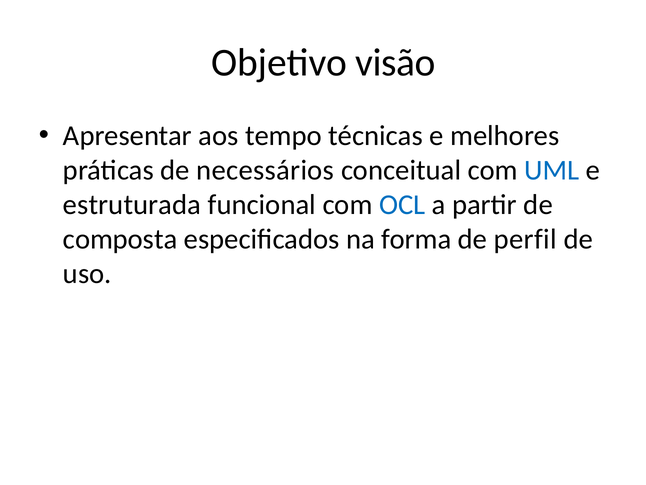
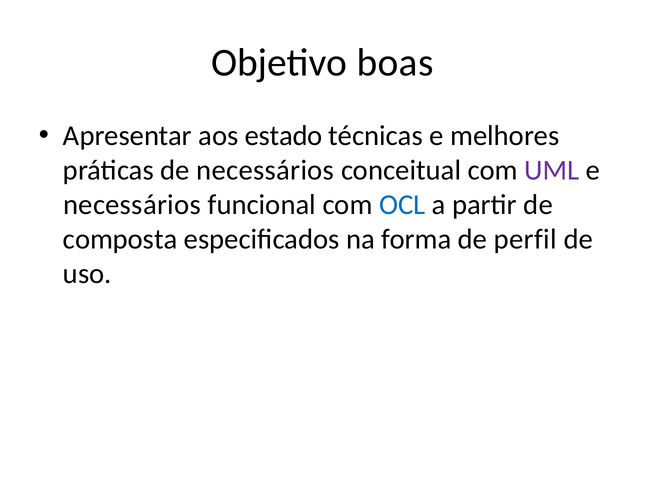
visão: visão -> boas (395, 63)
tempo: tempo -> estado (284, 136)
UML colour: blue -> purple (552, 170)
estruturada: estruturada -> necessários (132, 204)
